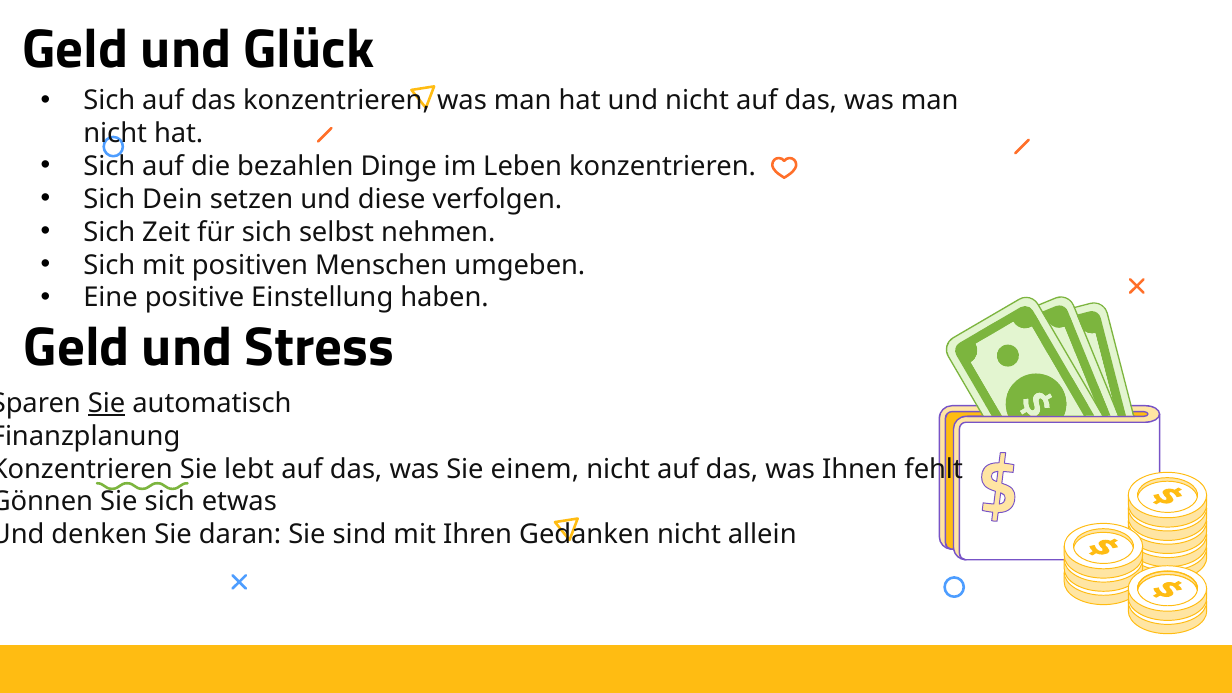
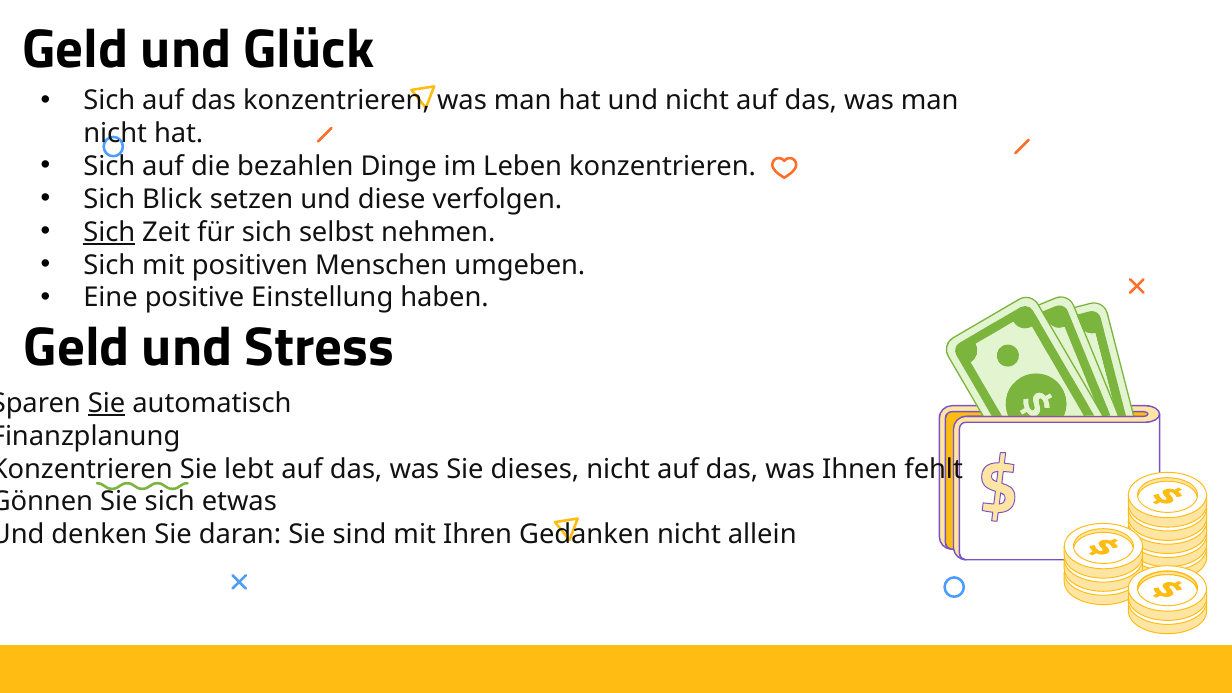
Dein: Dein -> Blick (172, 199)
Sich underline: none -> present (109, 232)
einem: einem -> dieses (535, 469)
